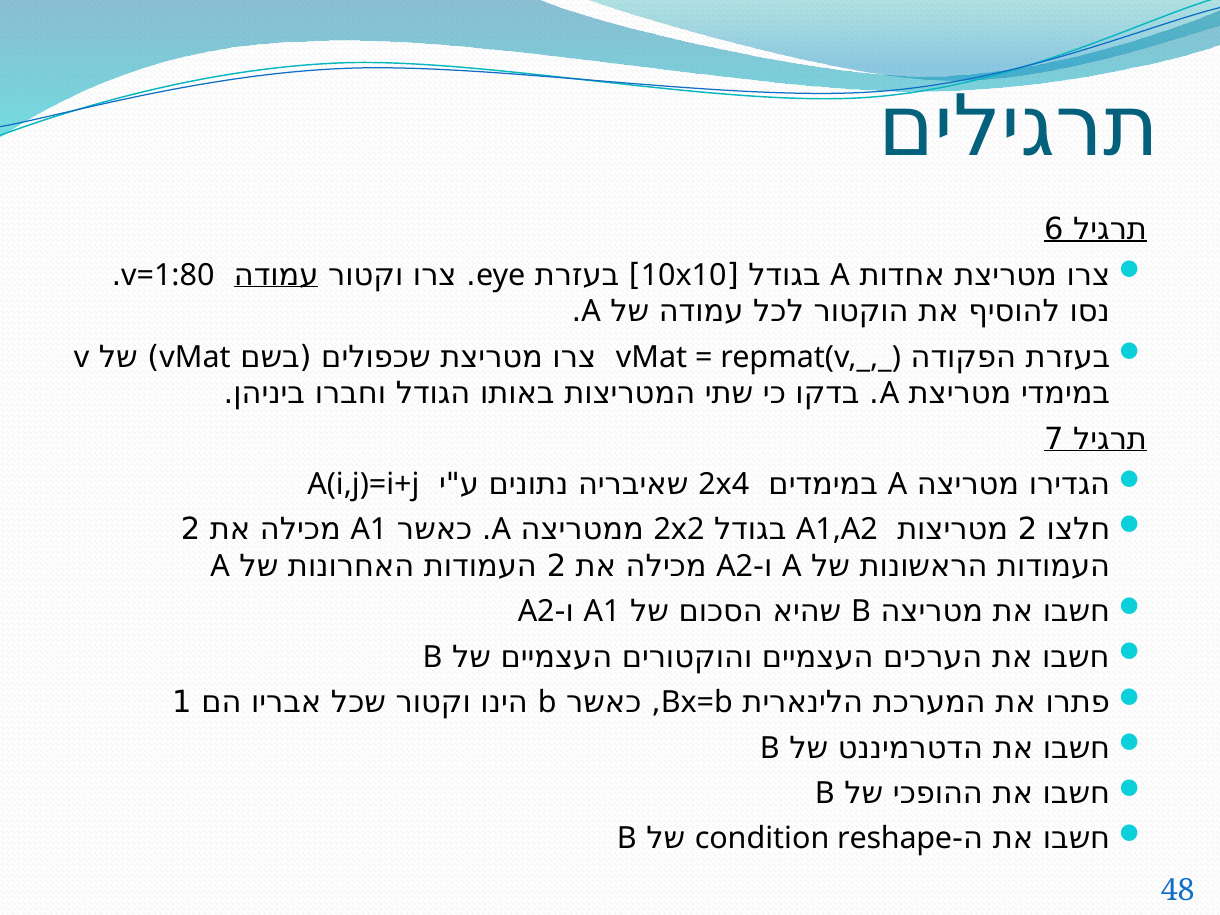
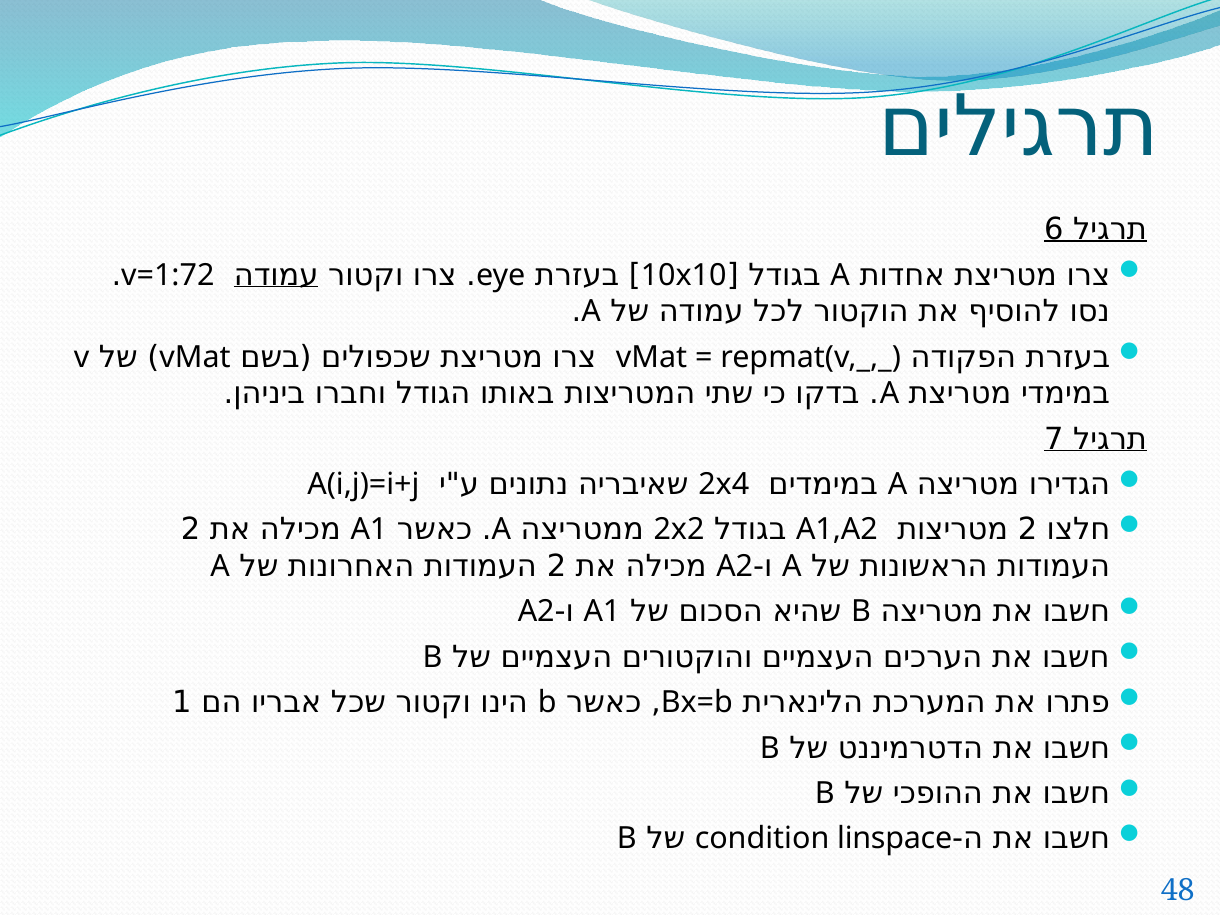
v=1:80: v=1:80 -> v=1:72 (168, 275)
reshape: reshape -> linspace (895, 839)
